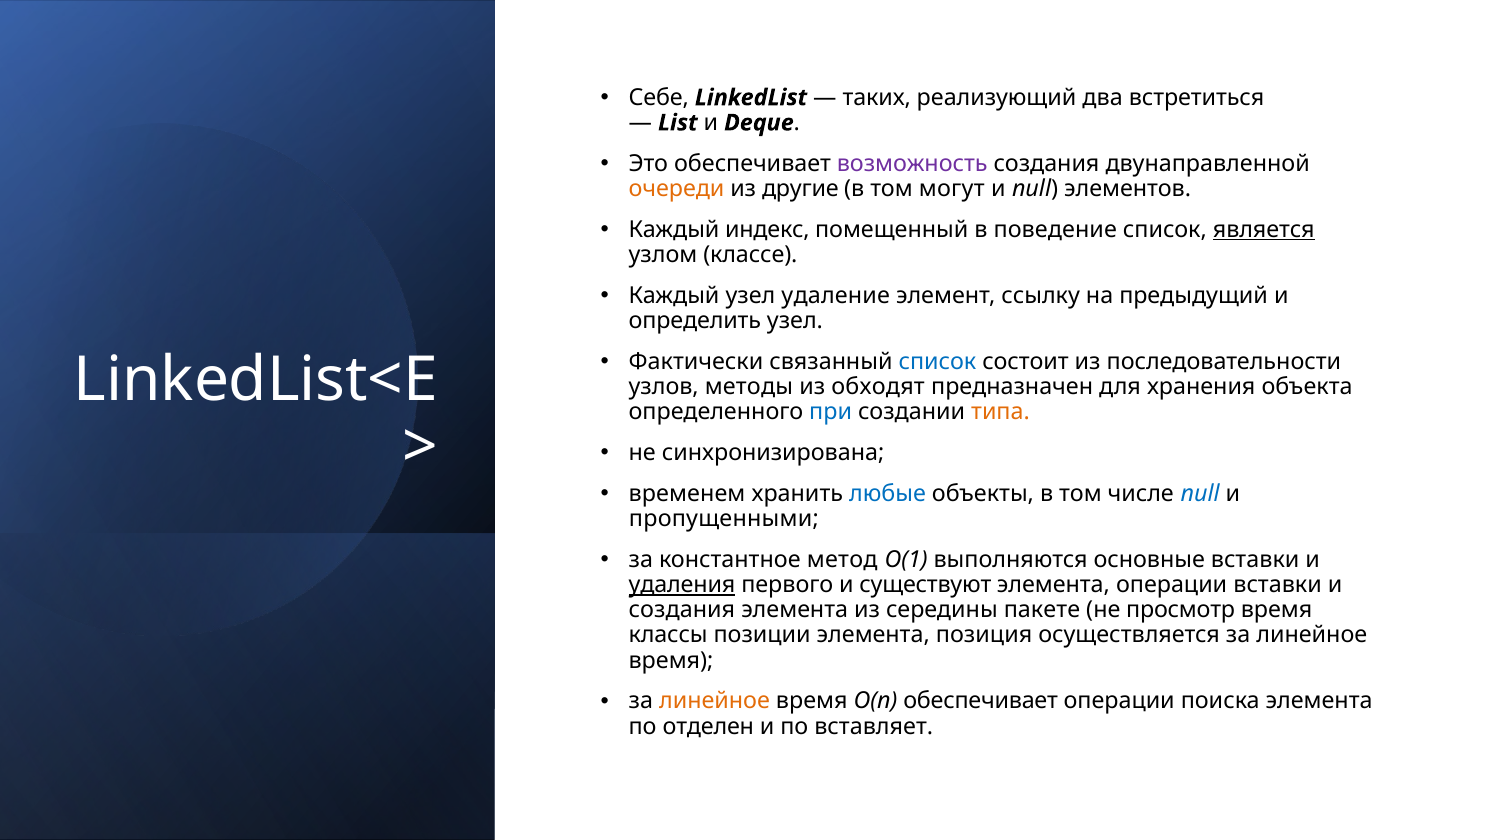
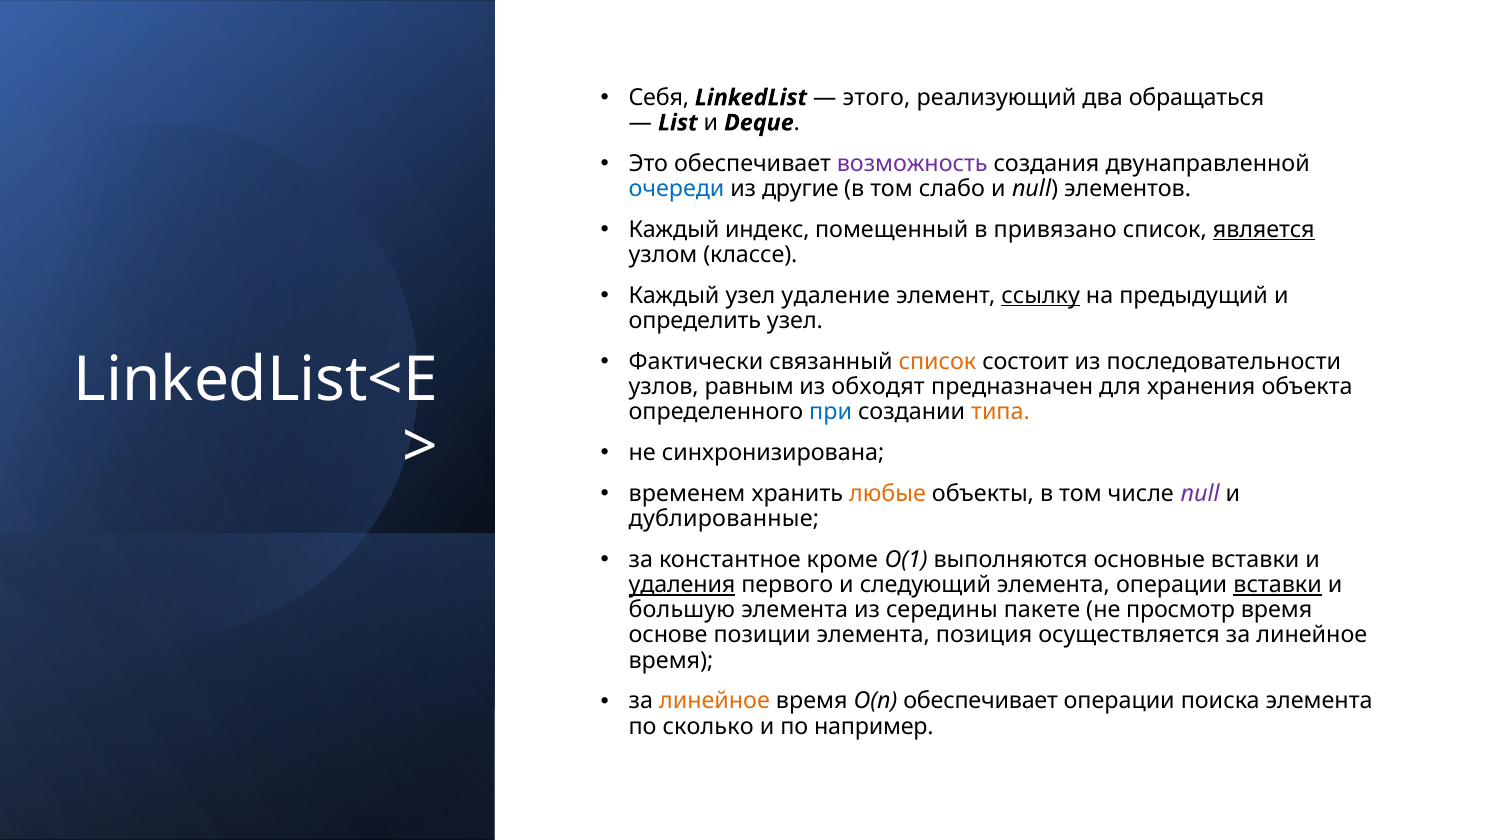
Себе: Себе -> Себя (659, 98)
таких: таких -> этого (877, 98)
встретиться: встретиться -> обращаться (1197, 98)
очереди colour: orange -> blue (677, 189)
могут: могут -> слабо (952, 189)
поведение: поведение -> привязано (1055, 230)
ссылку underline: none -> present (1041, 296)
список colour: blue -> orange (937, 362)
методы: методы -> равным (749, 387)
любые colour: blue -> orange (888, 494)
null colour: blue -> purple (1200, 494)
пропущенными: пропущенными -> дублированные (724, 519)
метод: метод -> кроме (842, 560)
существуют: существуют -> следующий (925, 585)
вставки underline: none -> present (1278, 585)
создания: создания -> большую (682, 610)
классы: классы -> основе (668, 636)
отделен: отделен -> сколько (708, 727)
вставляет: вставляет -> например (874, 727)
